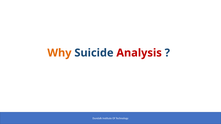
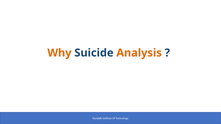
Analysis colour: red -> orange (139, 53)
